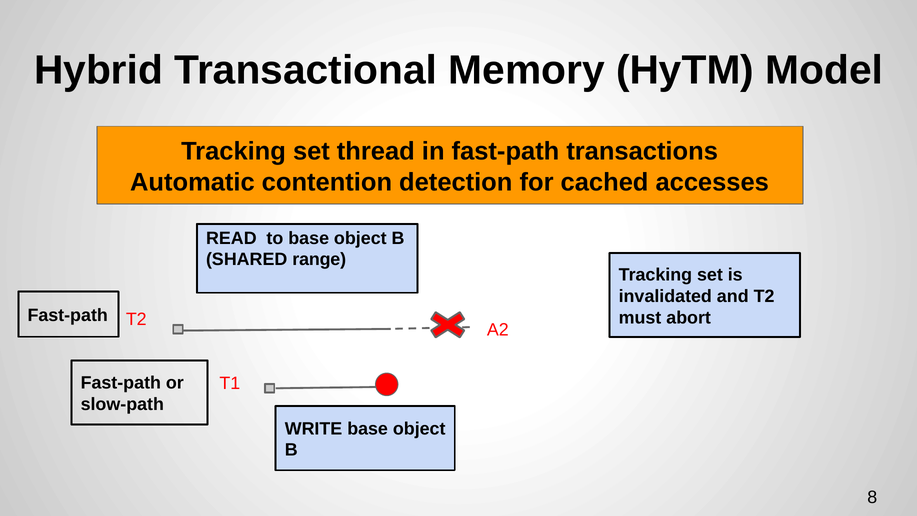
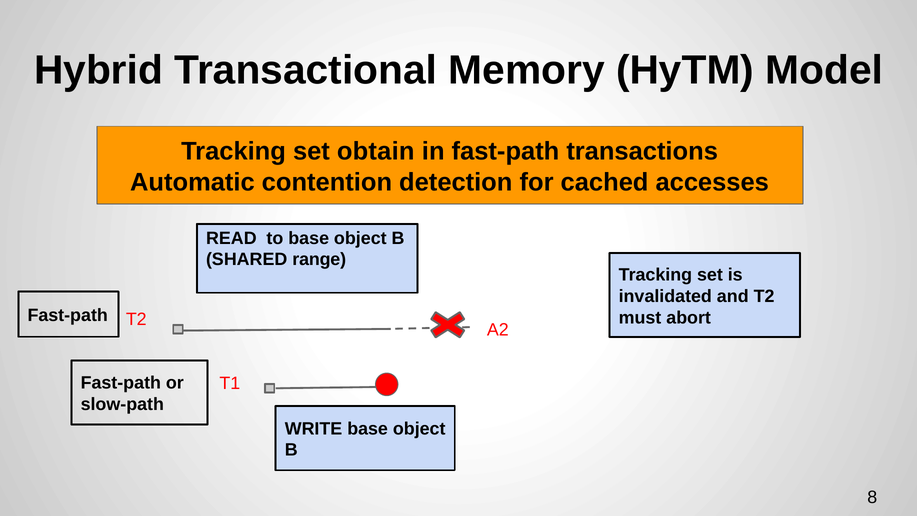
thread: thread -> obtain (376, 151)
